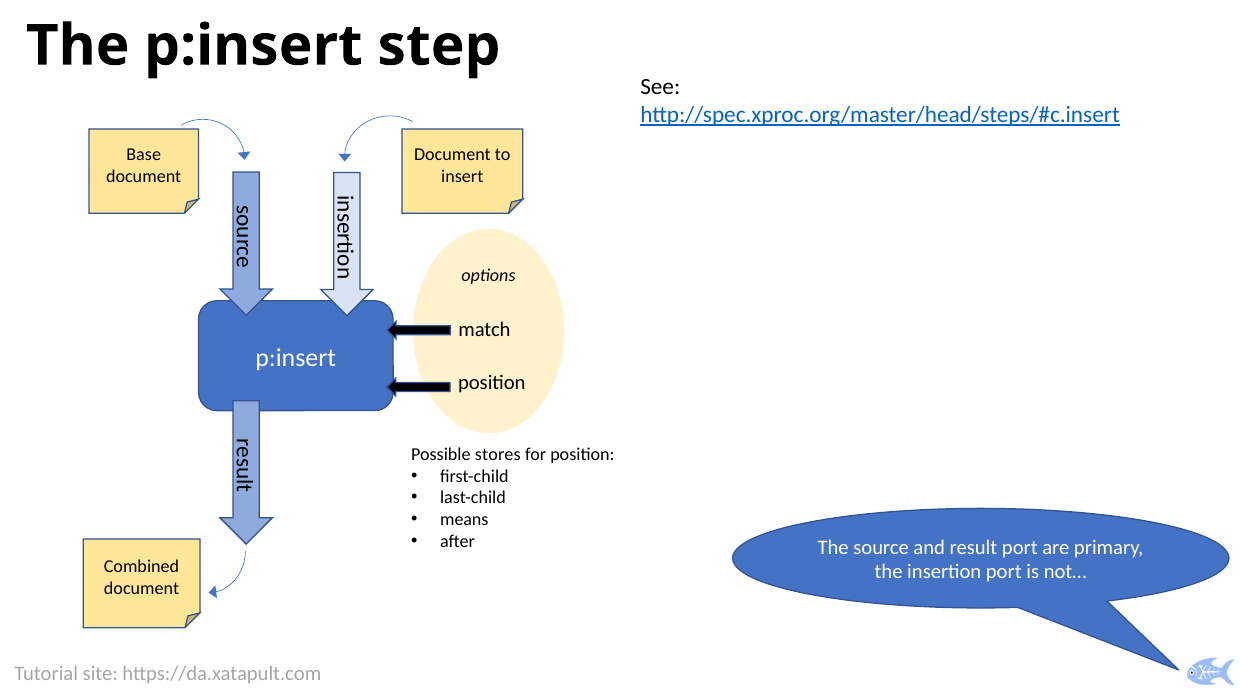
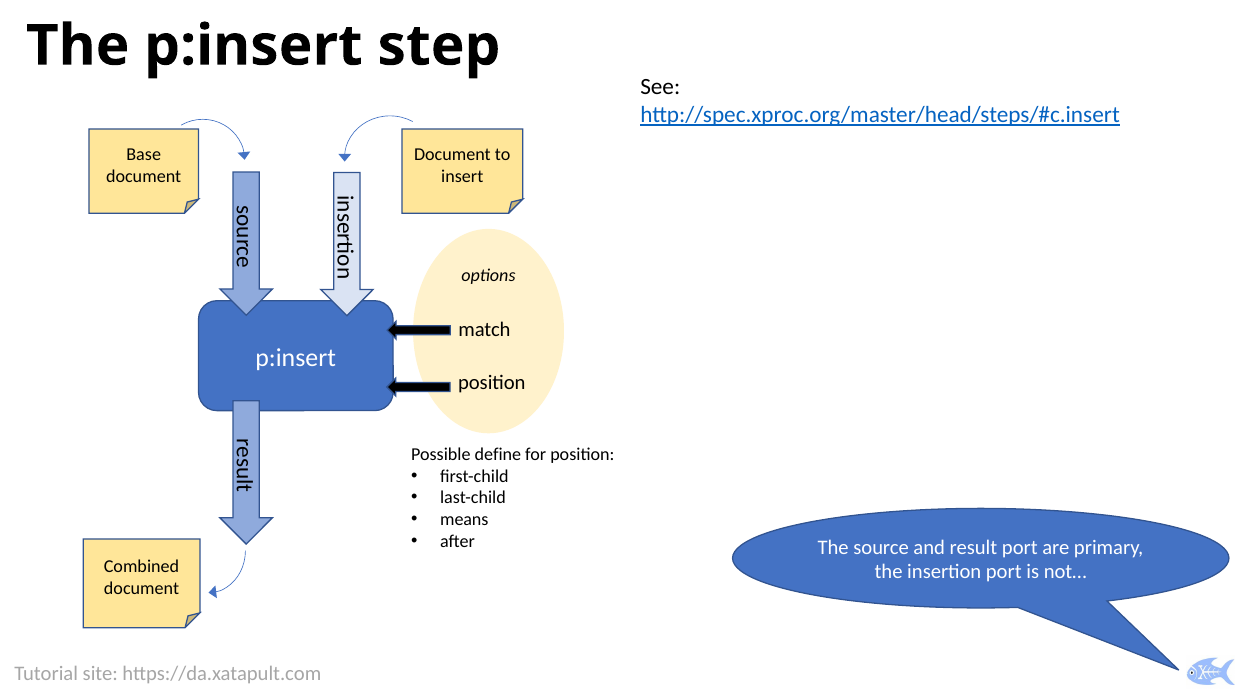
stores: stores -> define (498, 454)
